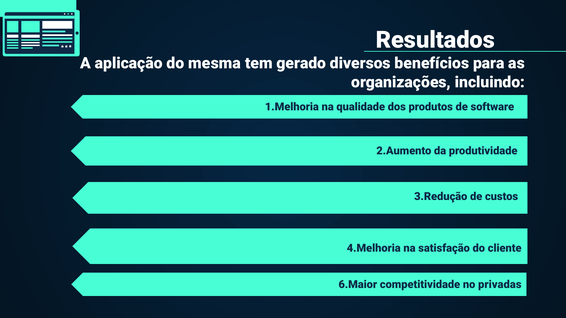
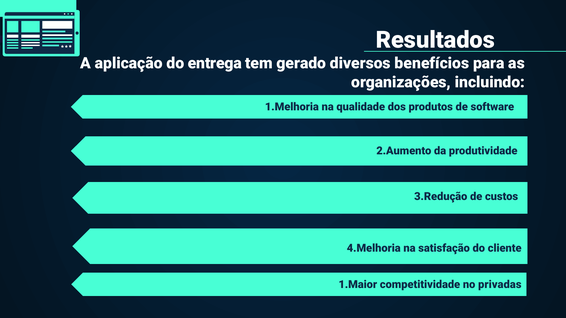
mesma: mesma -> entrega (215, 63)
6.Maior: 6.Maior -> 1.Maior (358, 285)
